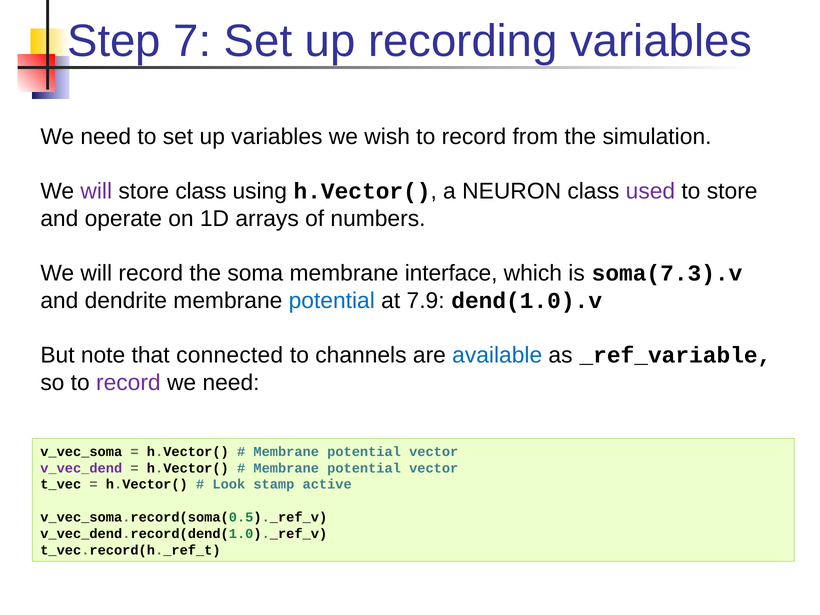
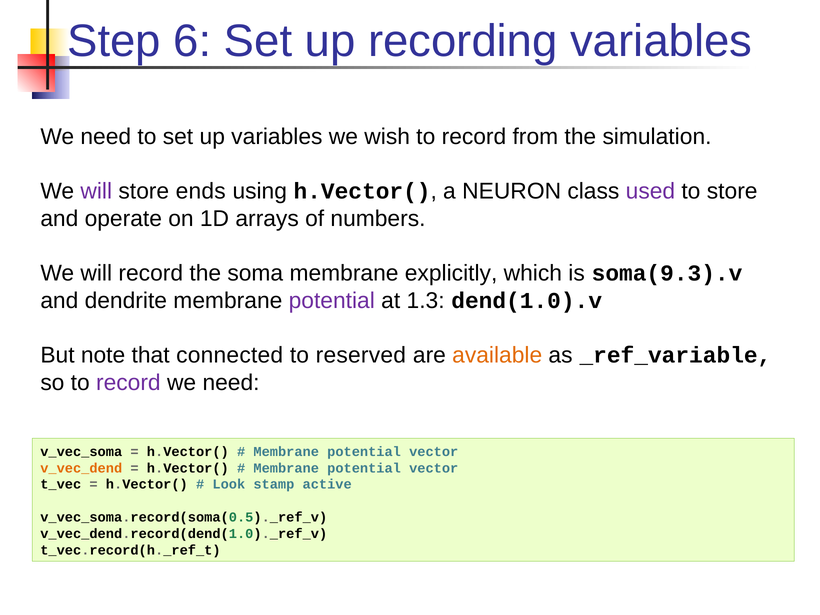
7: 7 -> 6 (192, 41)
store class: class -> ends (201, 191)
interface: interface -> explicitly (451, 273)
soma(7.3).v: soma(7.3).v -> soma(9.3).v (667, 273)
potential colour: blue -> purple (332, 301)
7.9: 7.9 -> 1.3 (426, 301)
channels: channels -> reserved (361, 355)
available colour: blue -> orange (497, 355)
v_vec_dend colour: purple -> orange (81, 468)
